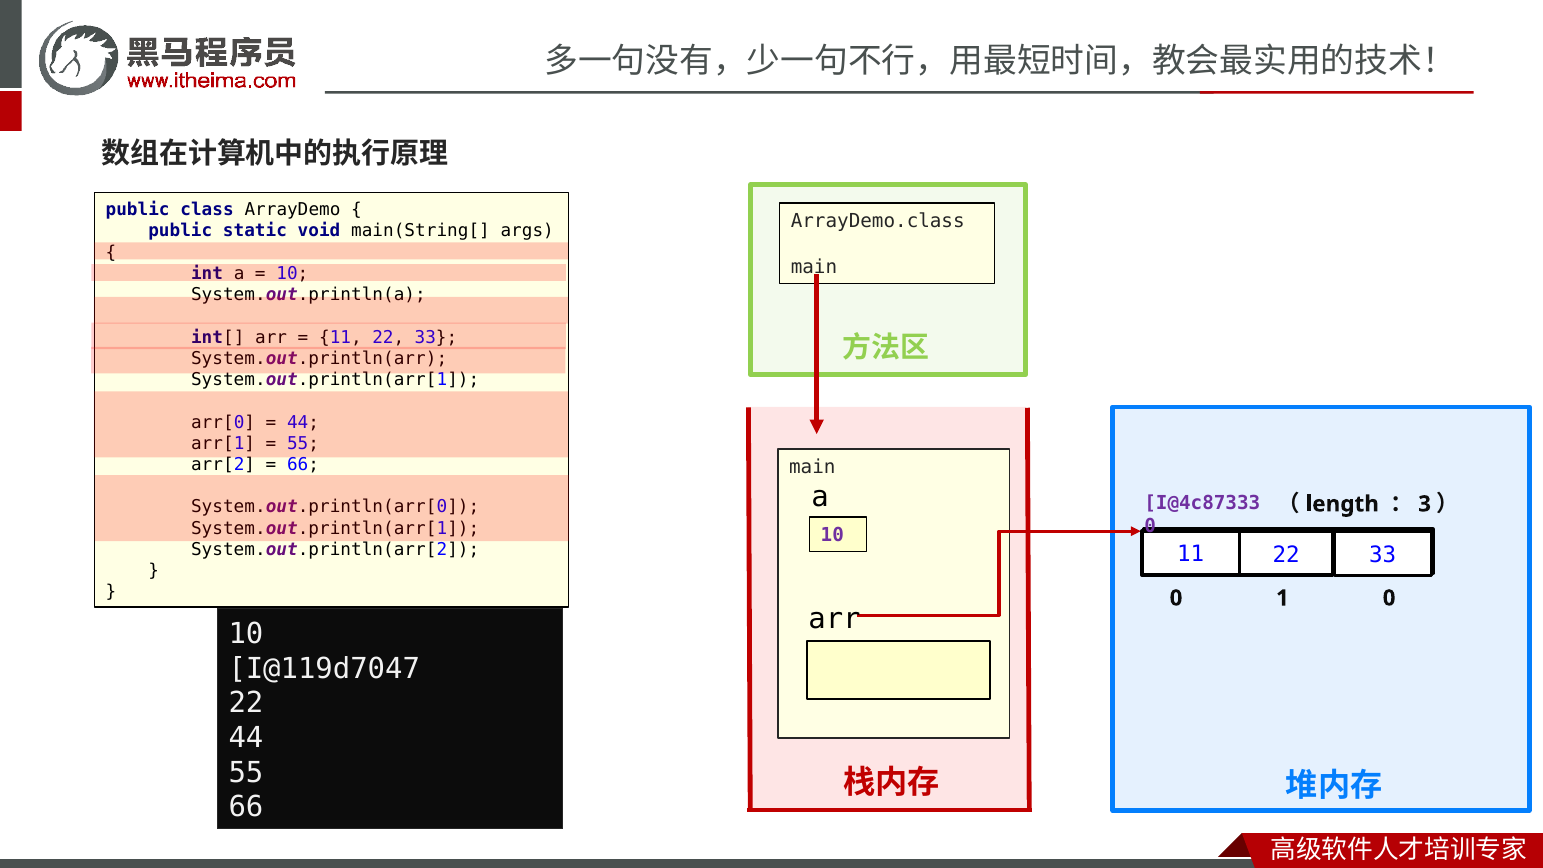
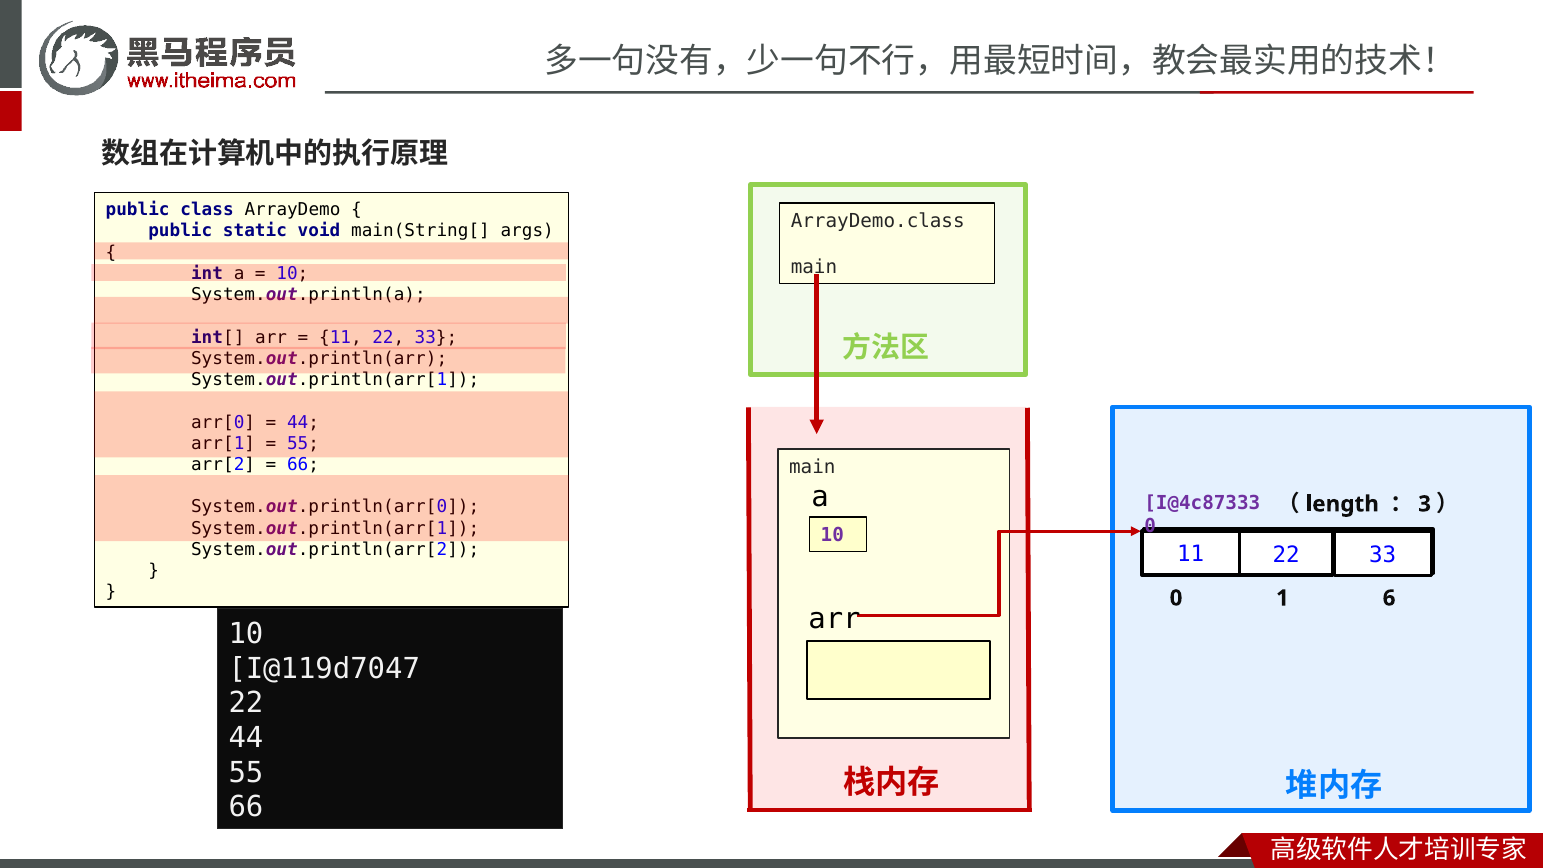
1 0: 0 -> 6 (1389, 598)
